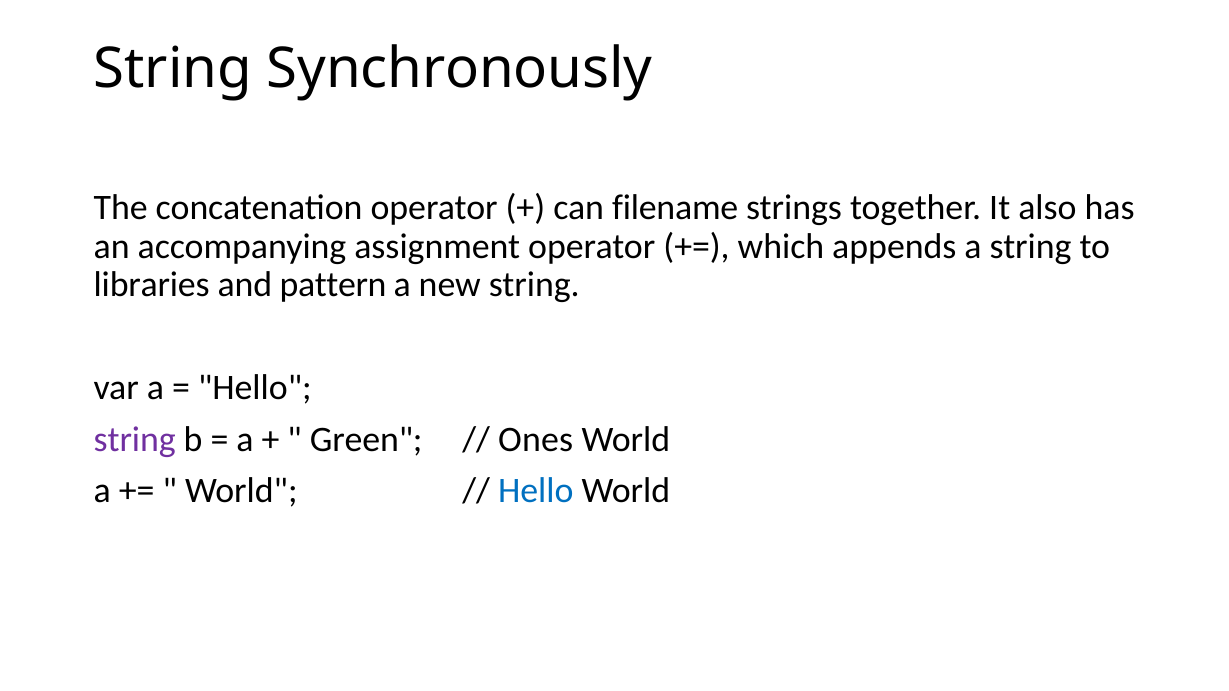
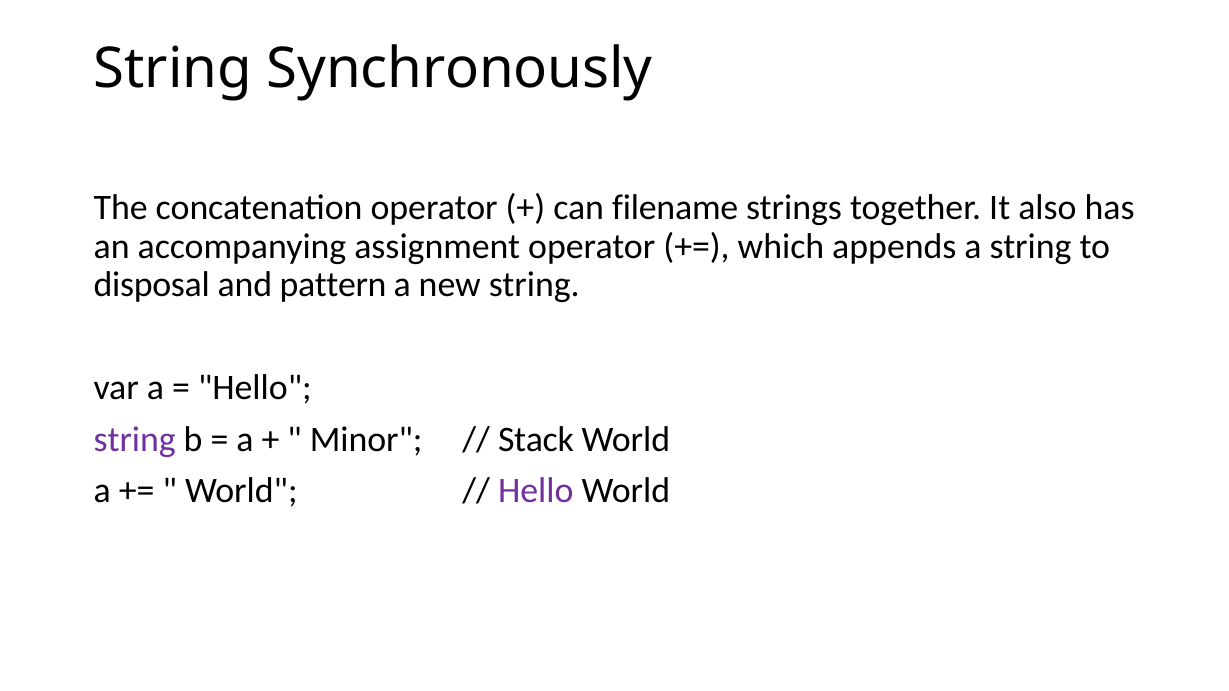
libraries: libraries -> disposal (152, 285)
Green: Green -> Minor (366, 440)
Ones: Ones -> Stack (536, 440)
Hello colour: blue -> purple (536, 491)
